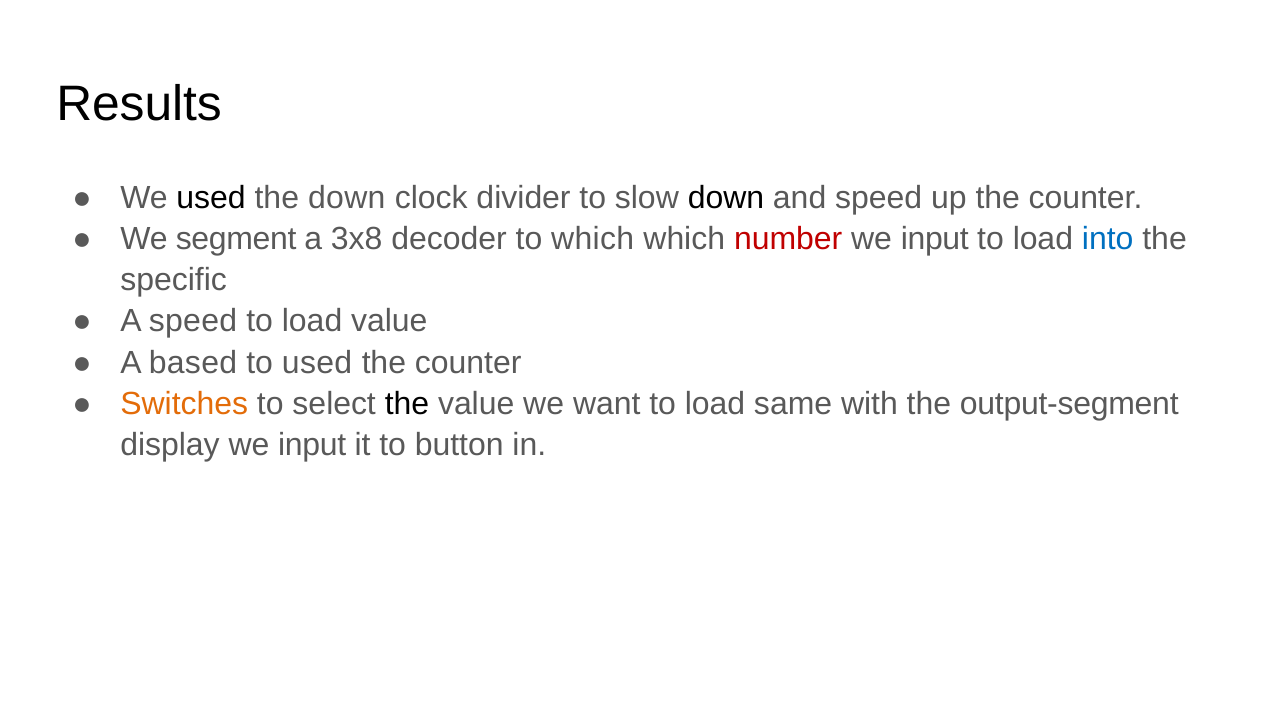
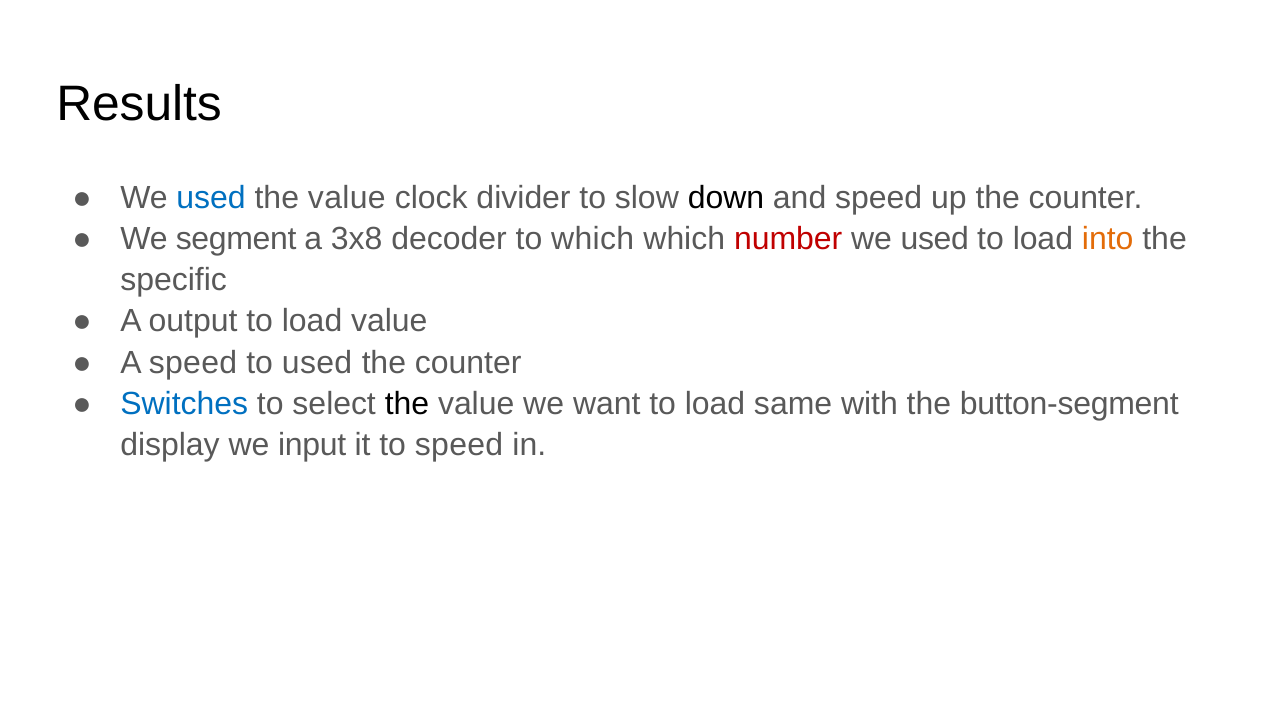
used colour: black -> blue (211, 198)
down: down -> value (347, 198)
input: input -> used (935, 239)
into colour: blue -> orange (1108, 239)
A speed: speed -> output (193, 321)
A based: based -> speed (193, 362)
Switches colour: orange -> blue (184, 403)
output-segment: output-segment -> button-segment (1069, 403)
to button: button -> speed (459, 445)
